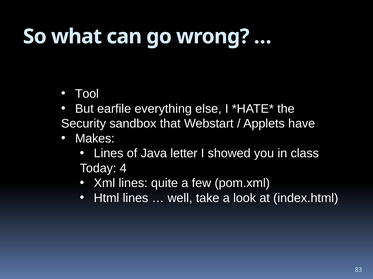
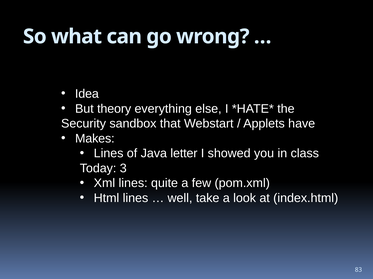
Tool: Tool -> Idea (87, 94)
earfile: earfile -> theory (114, 109)
4: 4 -> 3 (123, 169)
